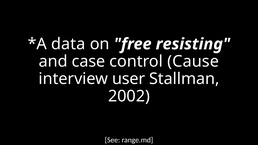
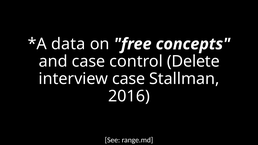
resisting: resisting -> concepts (193, 44)
Cause: Cause -> Delete (193, 61)
interview user: user -> case (129, 79)
2002: 2002 -> 2016 (129, 96)
